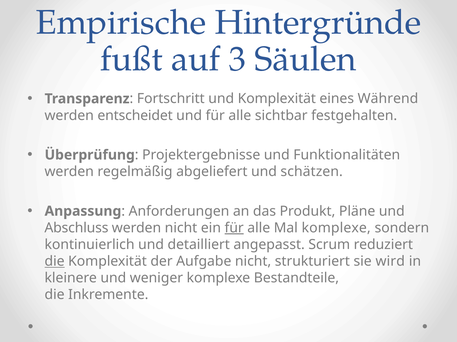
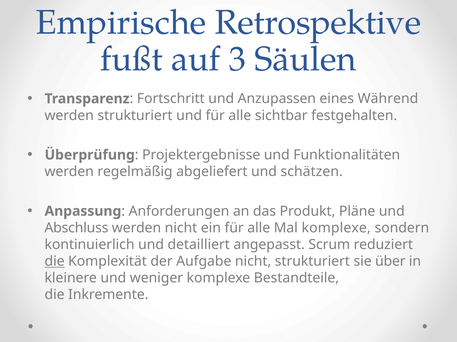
Hintergründe: Hintergründe -> Retrospektive (318, 23)
und Komplexität: Komplexität -> Anzupassen (277, 99)
werden entscheidet: entscheidet -> strukturiert (135, 116)
für underline: present -> none (234, 228)
wird: wird -> über (390, 262)
